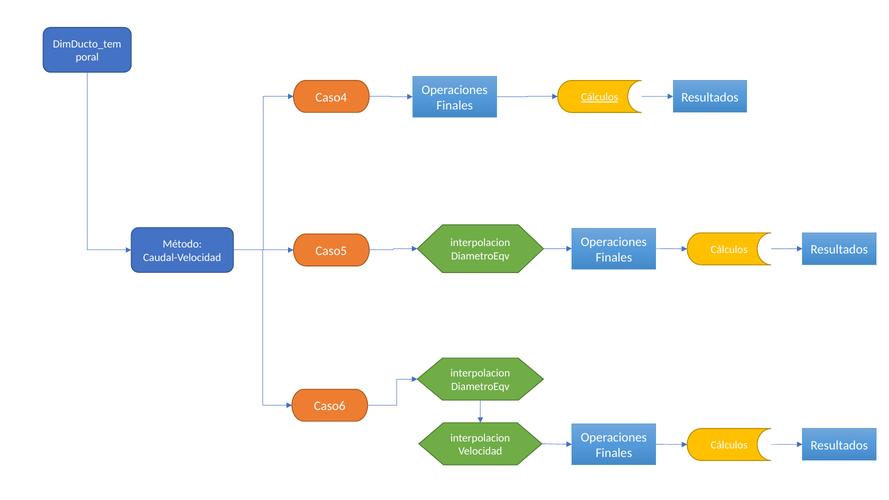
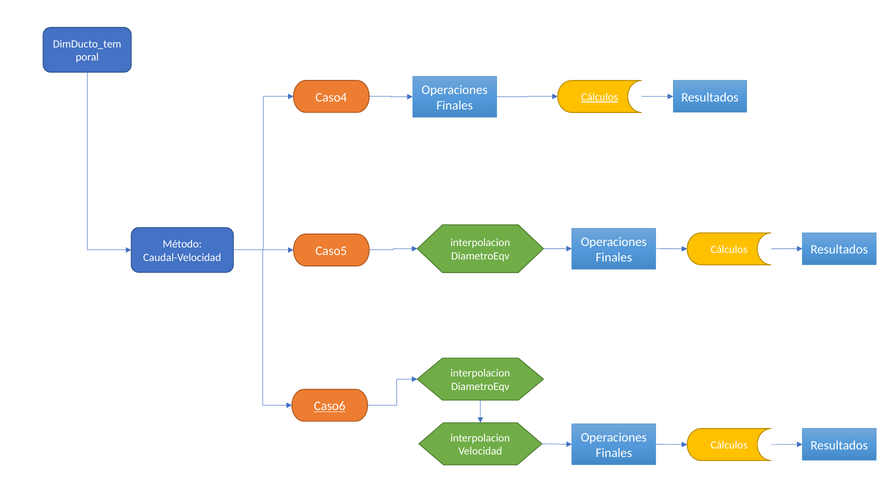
Caso6 underline: none -> present (330, 406)
